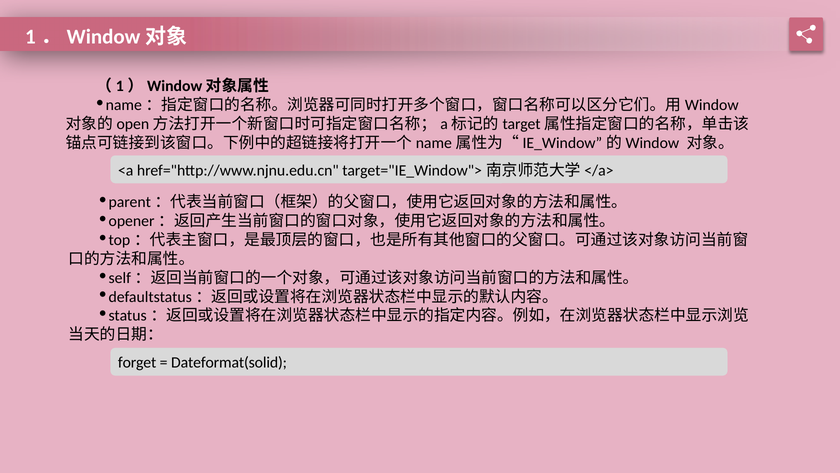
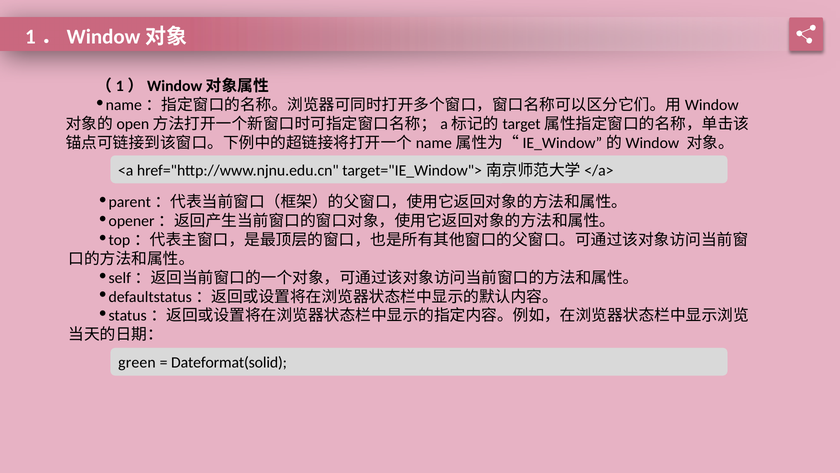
forget: forget -> green (137, 362)
